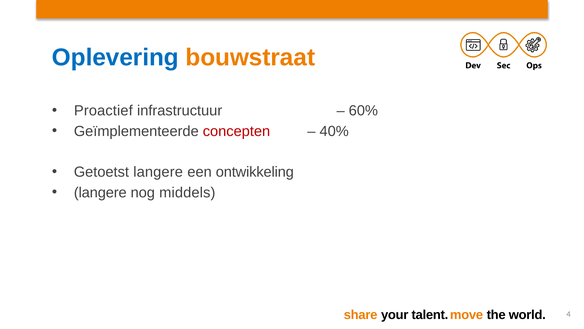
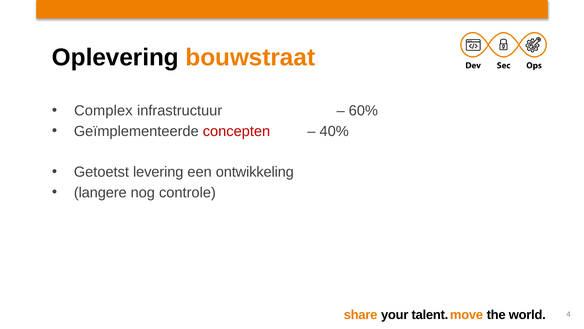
Oplevering colour: blue -> black (115, 57)
Proactief: Proactief -> Complex (103, 111)
Getoetst langere: langere -> levering (158, 172)
middels: middels -> controle (187, 192)
